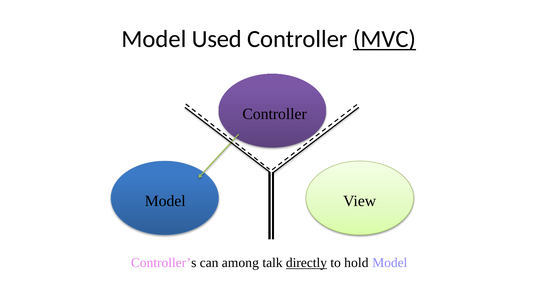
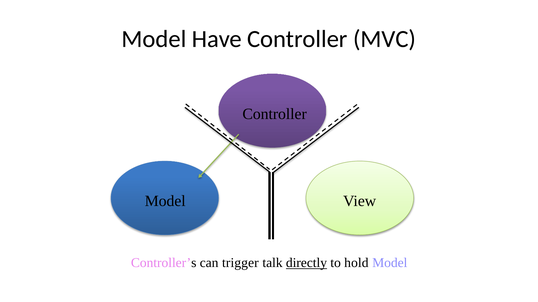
Used: Used -> Have (217, 39)
MVC underline: present -> none (385, 39)
among: among -> trigger (240, 263)
